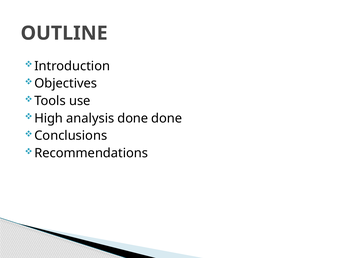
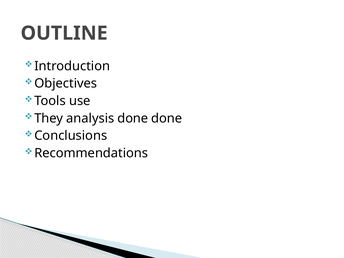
High: High -> They (49, 118)
